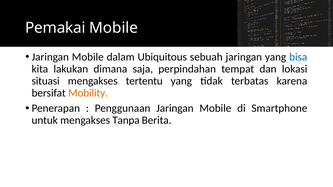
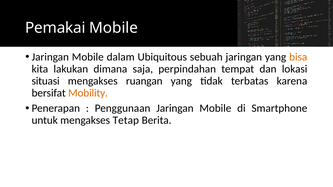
bisa colour: blue -> orange (298, 57)
tertentu: tertentu -> ruangan (144, 81)
Tanpa: Tanpa -> Tetap (126, 120)
